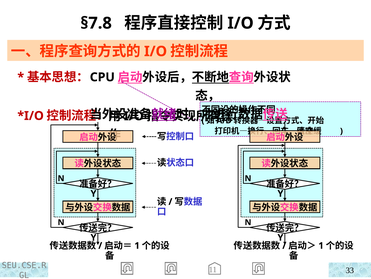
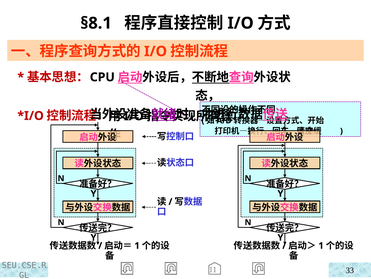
§7.8: §7.8 -> §8.1 (96, 23)
